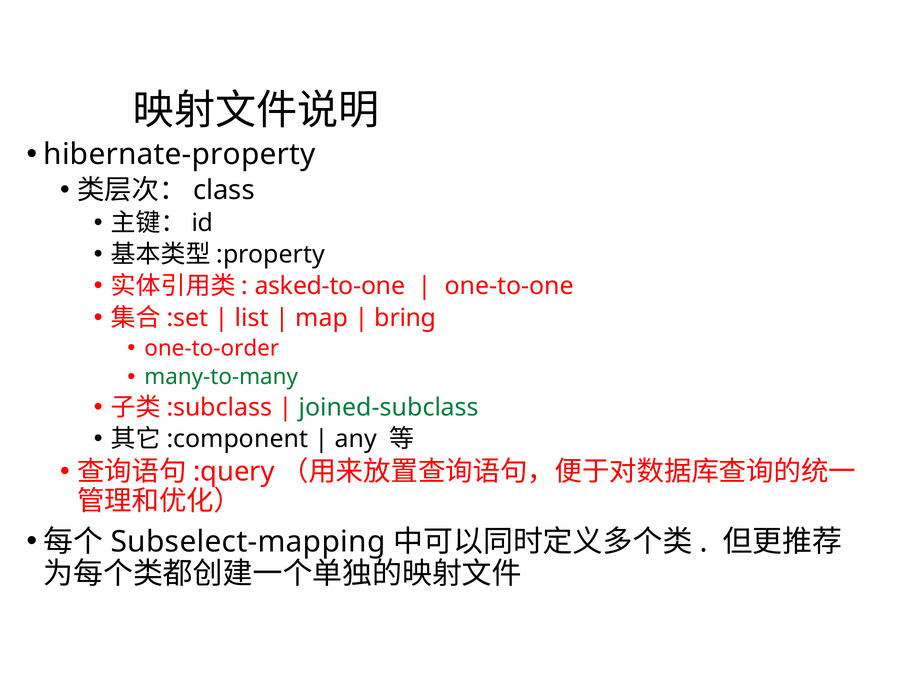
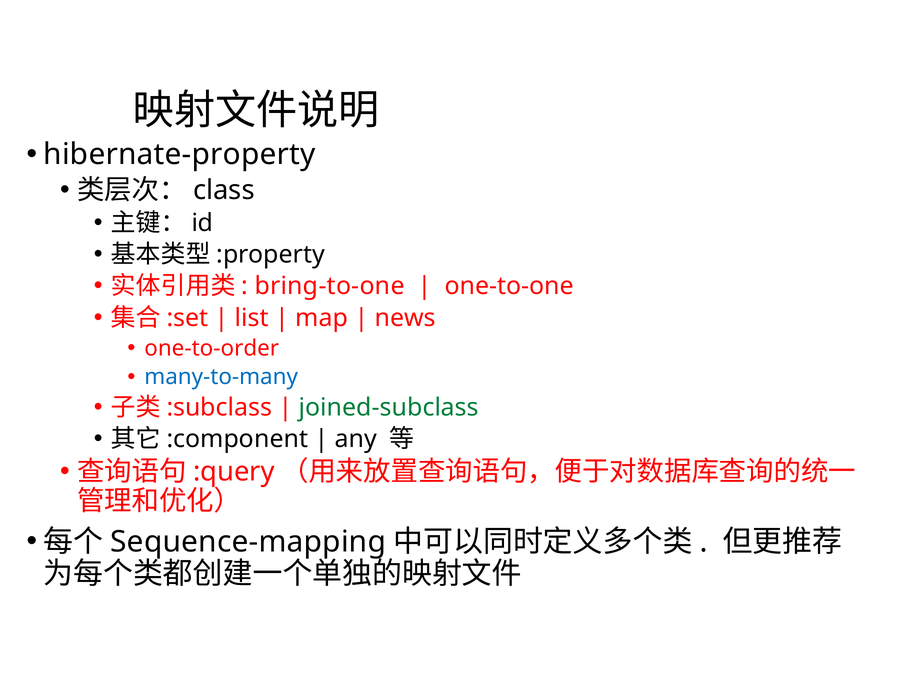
asked-to-one: asked-to-one -> bring-to-one (330, 286)
bring: bring -> news (405, 318)
many-to-many colour: green -> blue (221, 377)
Subselect-mapping: Subselect-mapping -> Sequence-mapping (248, 541)
